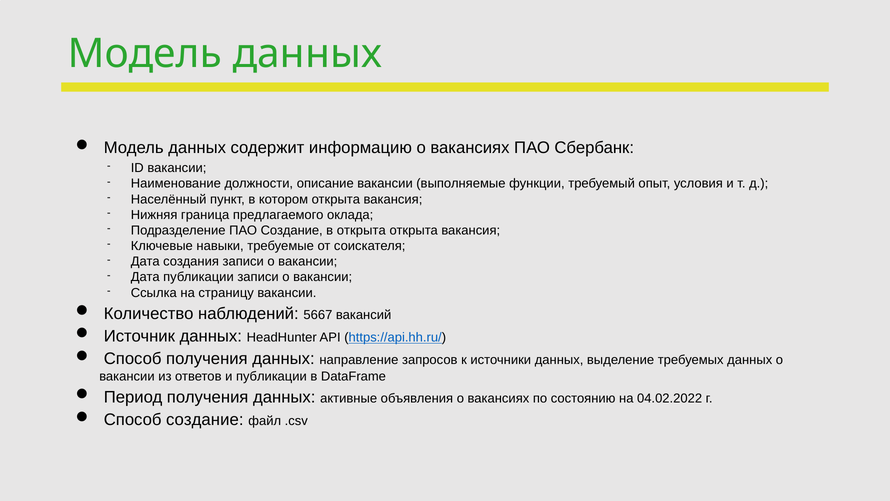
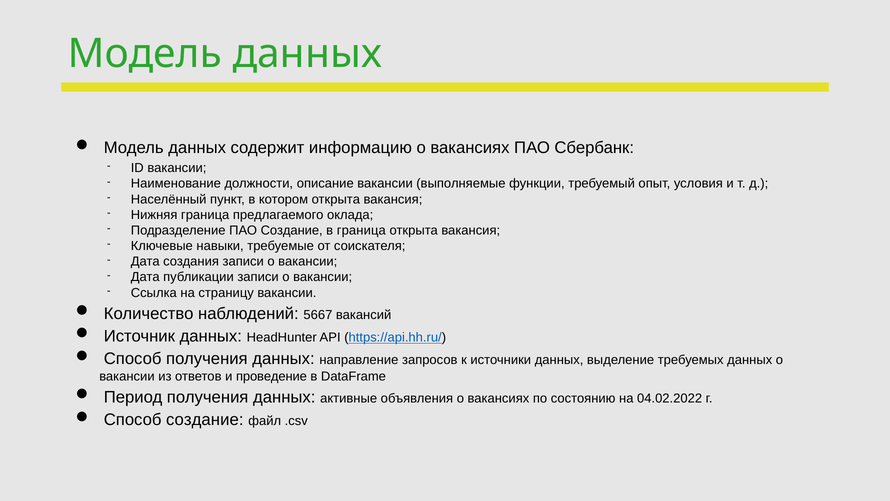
в открыта: открыта -> граница (361, 230)
и публикации: публикации -> проведение (271, 376)
